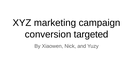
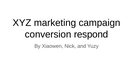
targeted: targeted -> respond (91, 34)
